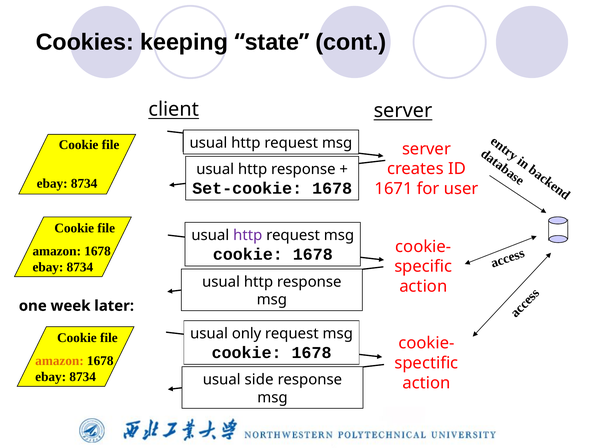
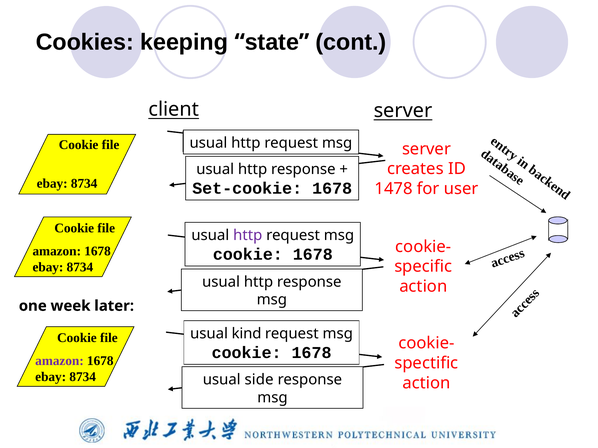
1671: 1671 -> 1478 (394, 189)
only: only -> kind (247, 334)
amazon colour: orange -> purple (59, 361)
